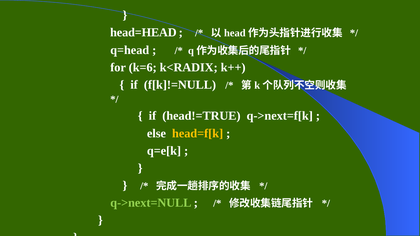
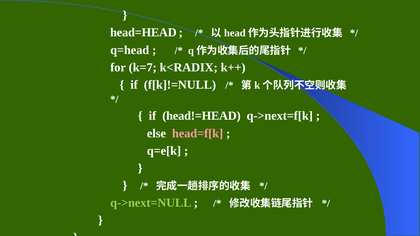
k=6: k=6 -> k=7 (143, 67)
head!=TRUE: head!=TRUE -> head!=HEAD (201, 116)
head=f[k colour: yellow -> pink (198, 133)
